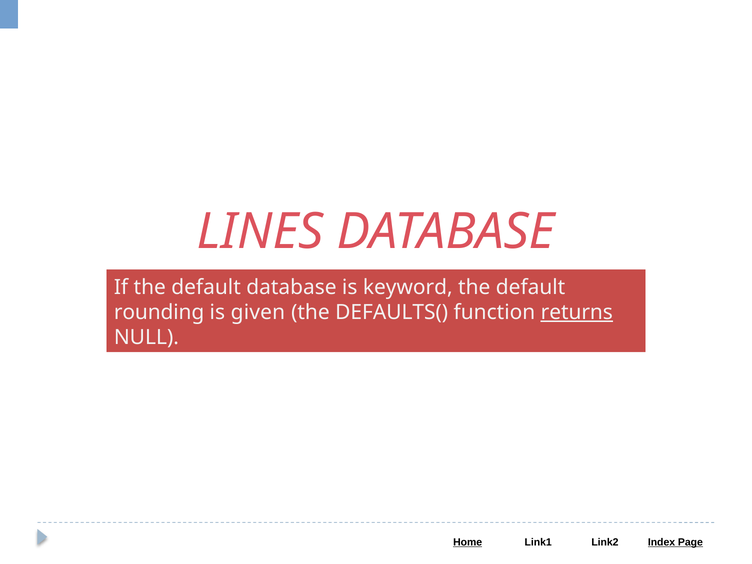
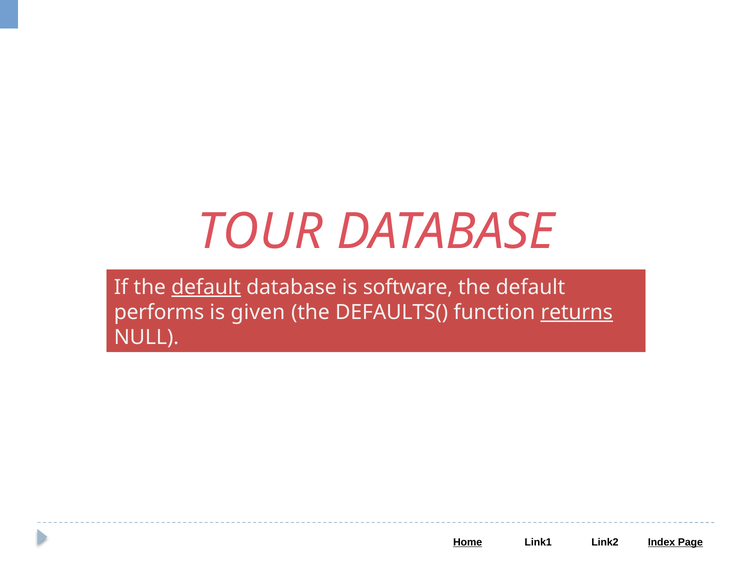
LINES: LINES -> TOUR (260, 232)
default underline: none -> present (206, 287)
keyword: keyword -> software (408, 287)
rounding: rounding -> performs (159, 312)
